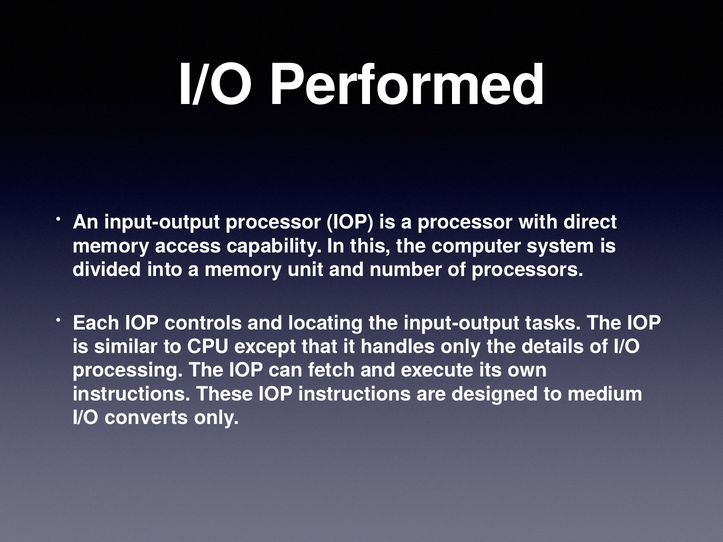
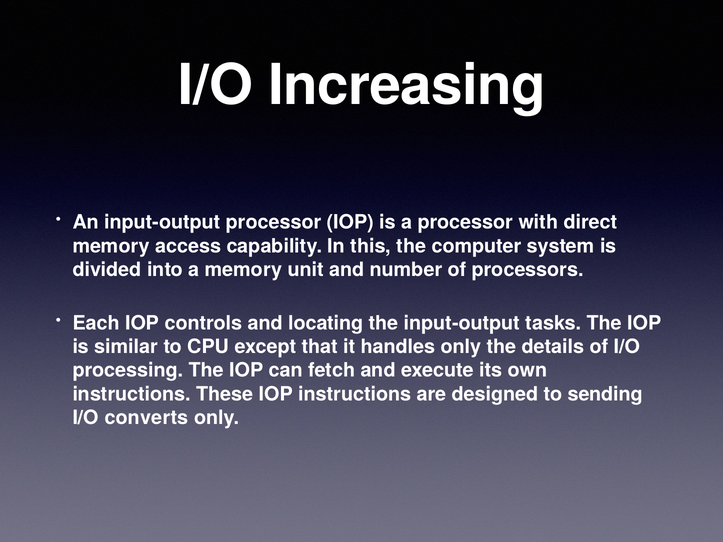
Performed: Performed -> Increasing (407, 85)
medium: medium -> sending (605, 394)
